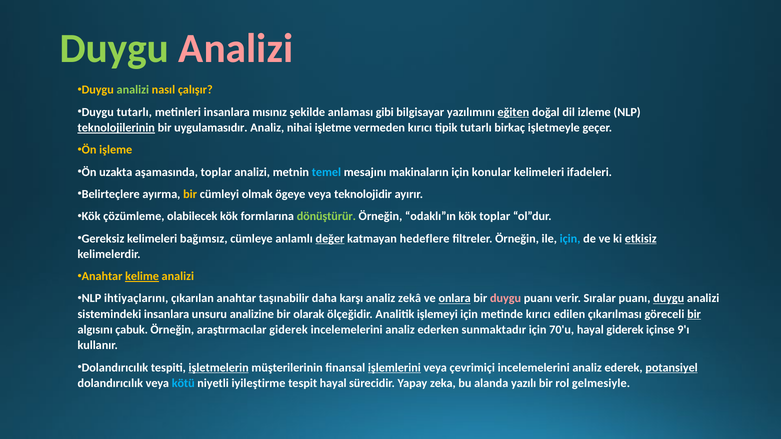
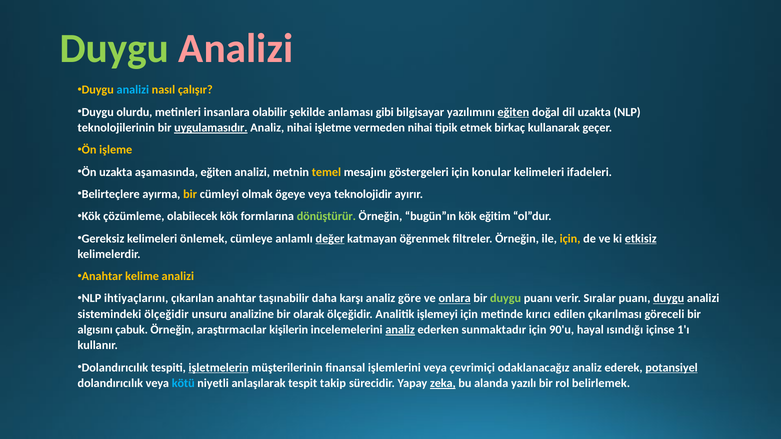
analizi colour: light green -> light blue (133, 90)
Duygu tutarlı: tutarlı -> olurdu (134, 112)
mısınız: mısınız -> olabilir (270, 112)
dil izleme: izleme -> uzakta (594, 112)
teknolojilerinin underline: present -> none (116, 128)
uygulamasıdır underline: none -> present (211, 128)
vermeden kırıcı: kırıcı -> nihai (420, 128)
tipik tutarlı: tutarlı -> etmek (476, 128)
işletmeyle: işletmeyle -> kullanarak (554, 128)
aşamasında toplar: toplar -> eğiten (216, 172)
temel colour: light blue -> yellow (326, 172)
makinaların: makinaların -> göstergeleri (419, 172)
odaklı”ın: odaklı”ın -> bugün”ın (431, 217)
kök toplar: toplar -> eğitim (495, 217)
bağımsız: bağımsız -> önlemek (204, 239)
hedeflere: hedeflere -> öğrenmek (425, 239)
için colour: light blue -> yellow (570, 239)
kelime underline: present -> none (142, 276)
zekâ: zekâ -> göre (410, 299)
duygu colour: pink -> light green (506, 299)
sistemindeki insanlara: insanlara -> ölçeğidir (166, 314)
bir underline: present -> none (694, 314)
araştırmacılar giderek: giderek -> kişilerin (289, 330)
analiz underline: none -> present (400, 330)
70'u: 70'u -> 90'u (562, 330)
hayal giderek: giderek -> ısındığı (625, 330)
9'ı: 9'ı -> 1'ı (683, 330)
işlemlerini underline: present -> none (394, 368)
çevrimiçi incelemelerini: incelemelerini -> odaklanacağız (534, 368)
iyileştirme: iyileştirme -> anlaşılarak (259, 383)
tespit hayal: hayal -> takip (333, 383)
zeka underline: none -> present (443, 383)
gelmesiyle: gelmesiyle -> belirlemek (601, 383)
